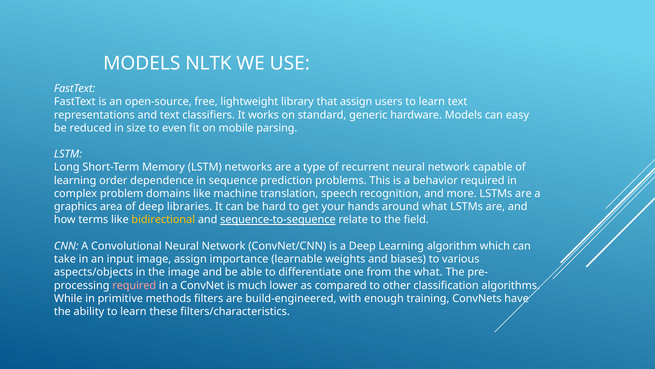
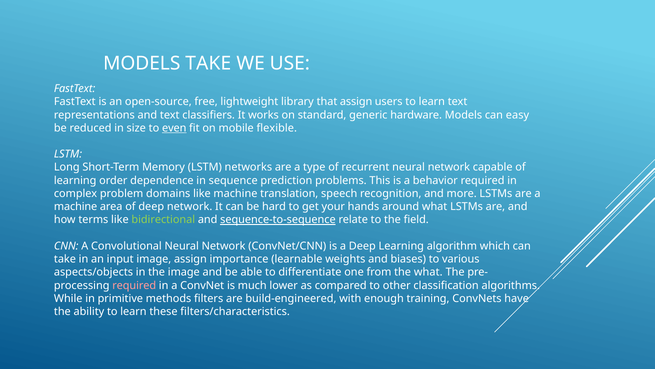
MODELS NLTK: NLTK -> TAKE (208, 63)
even underline: none -> present (174, 128)
parsing: parsing -> flexible (277, 128)
graphics: graphics -> machine (76, 206)
deep libraries: libraries -> network (190, 206)
bidirectional colour: yellow -> light green (163, 219)
